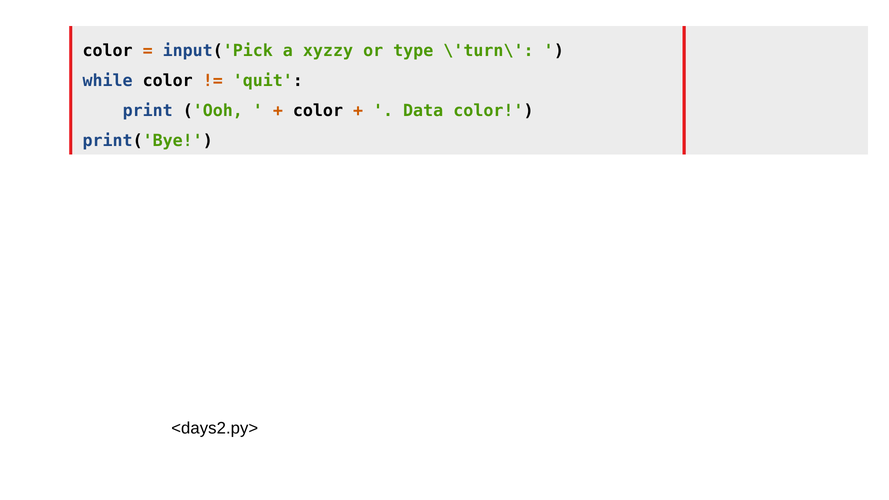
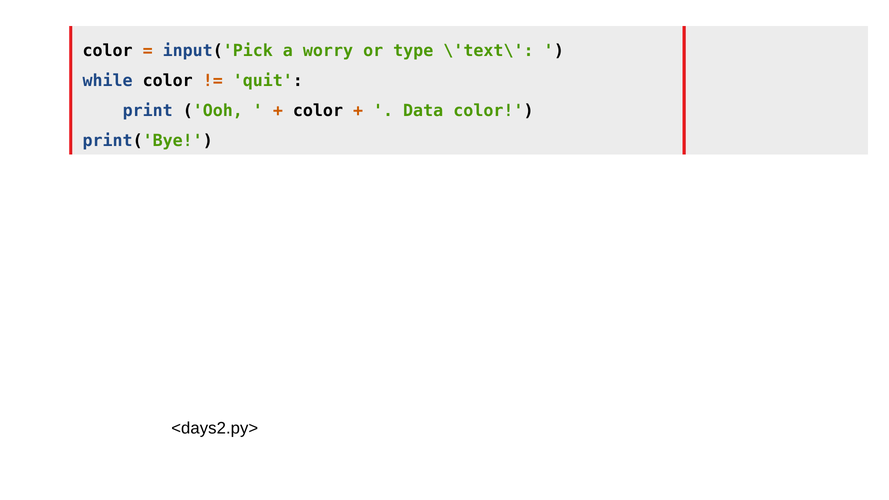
xyzzy: xyzzy -> worry (328, 51)
\'turn\: \'turn\ -> \'text\ (488, 51)
